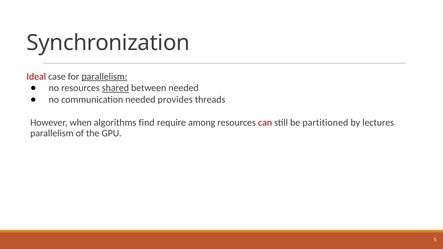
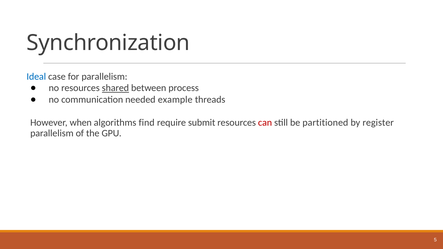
Ideal colour: red -> blue (36, 77)
parallelism underline: present -> none (104, 77)
between needed: needed -> process (184, 88)
provides: provides -> example (175, 100)
among: among -> submit (202, 123)
lectures: lectures -> register (378, 123)
